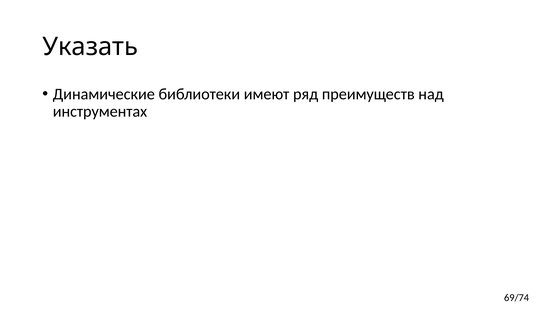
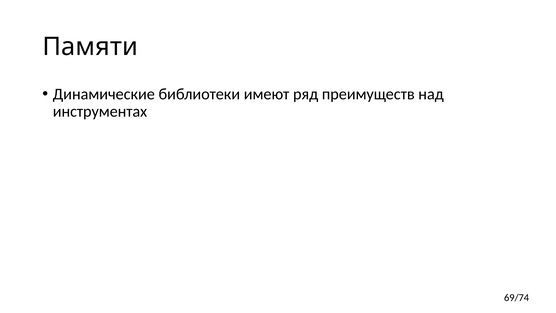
Указать: Указать -> Памяти (90, 47)
